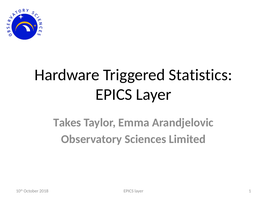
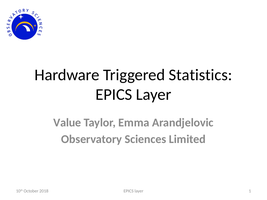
Takes: Takes -> Value (67, 123)
